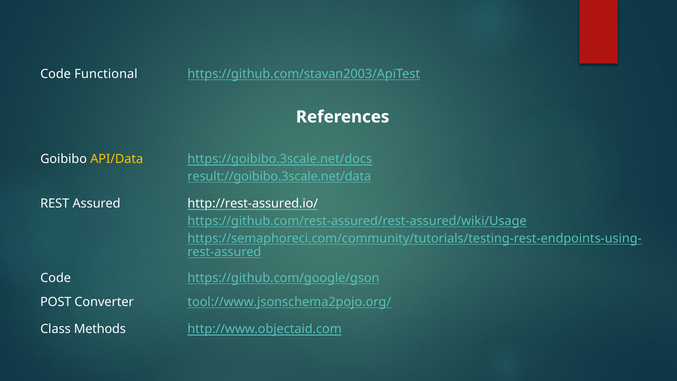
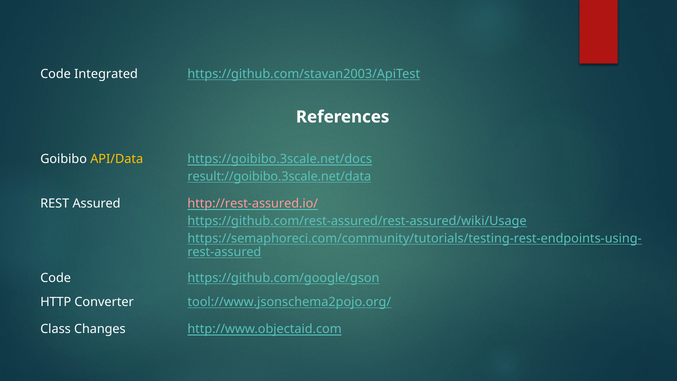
Functional: Functional -> Integrated (106, 74)
http://rest-assured.io/ colour: white -> pink (253, 204)
POST: POST -> HTTP (56, 302)
Methods: Methods -> Changes (100, 329)
